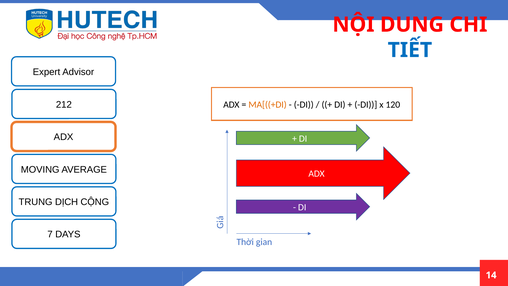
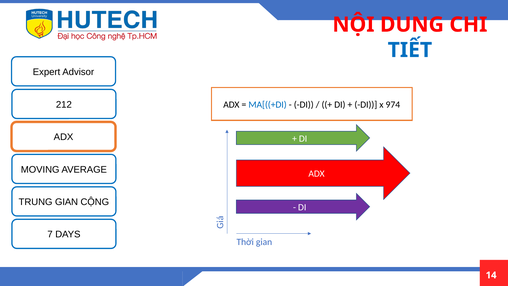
MA[((+DI colour: orange -> blue (268, 105)
120: 120 -> 974 (393, 105)
TRUNG DỊCH: DỊCH -> GIAN (67, 202)
